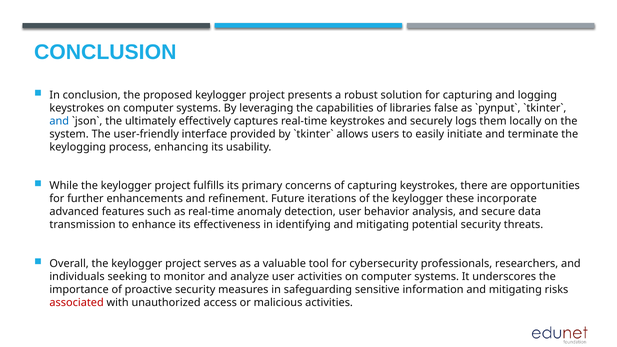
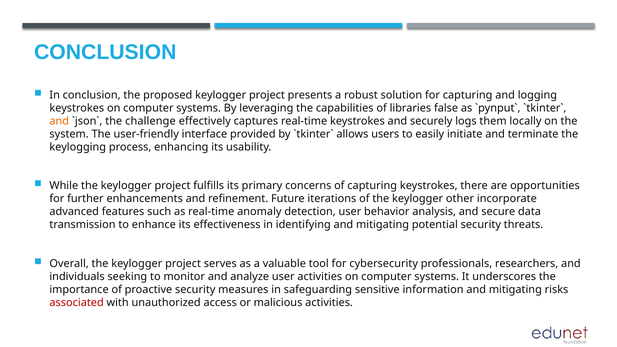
and colour: blue -> orange (59, 121)
ultimately: ultimately -> challenge (150, 121)
these: these -> other (460, 199)
